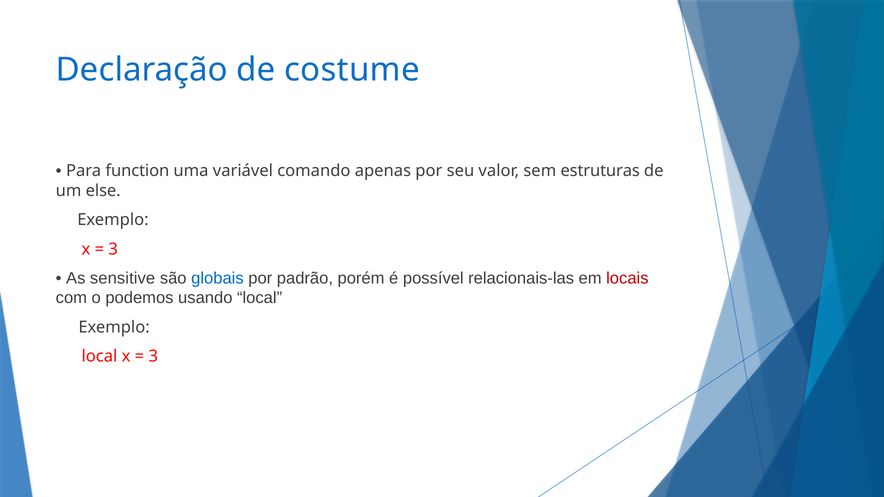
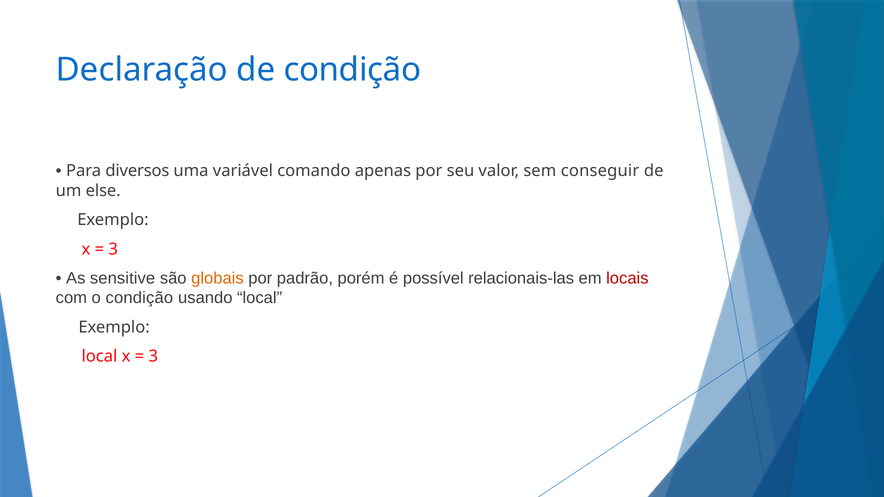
de costume: costume -> condição (352, 70)
function: function -> diversos (137, 171)
estruturas: estruturas -> conseguir (600, 171)
globais colour: blue -> orange (217, 278)
o podemos: podemos -> condição (139, 298)
